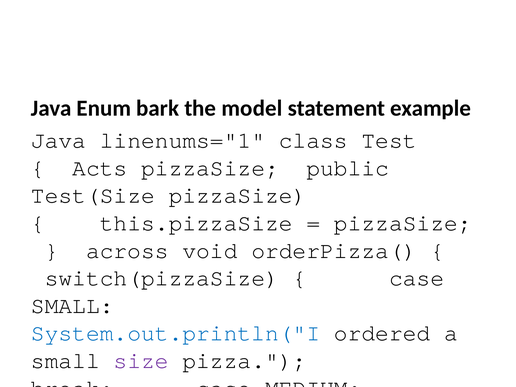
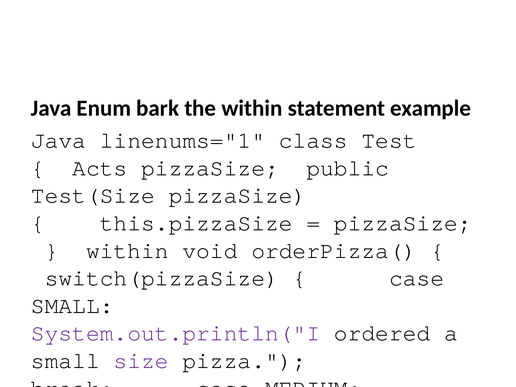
the model: model -> within (252, 108)
across: across -> within (127, 250)
System.out.println("I colour: blue -> purple (176, 333)
